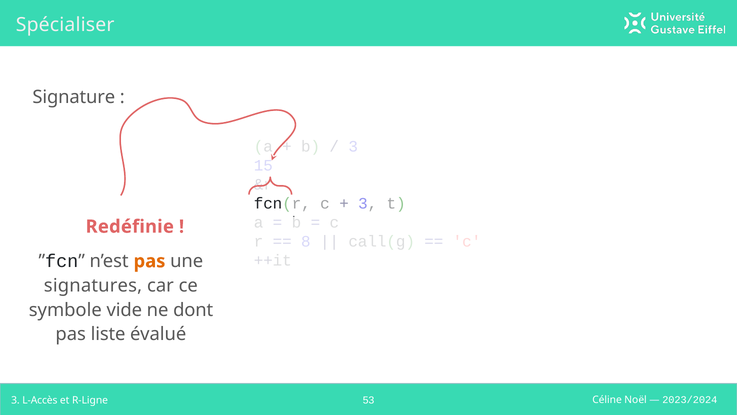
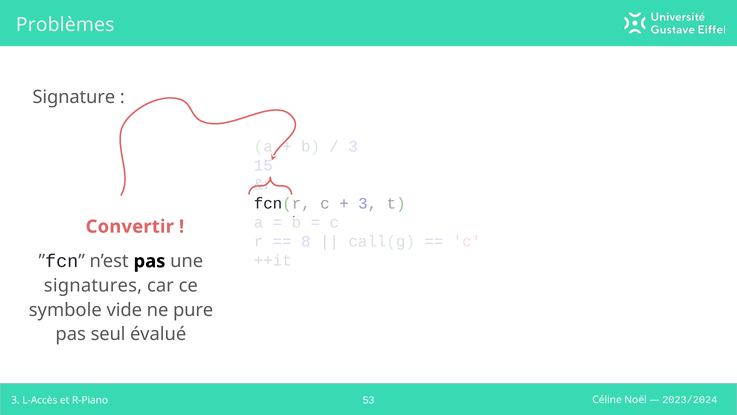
Spécialiser: Spécialiser -> Problèmes (65, 25)
Redéfinie: Redéfinie -> Convertir (130, 226)
pas colour: orange -> black (149, 261)
dont: dont -> pure (193, 310)
liste: liste -> seul (108, 334)
R-Ligne: R-Ligne -> R-Piano (90, 400)
